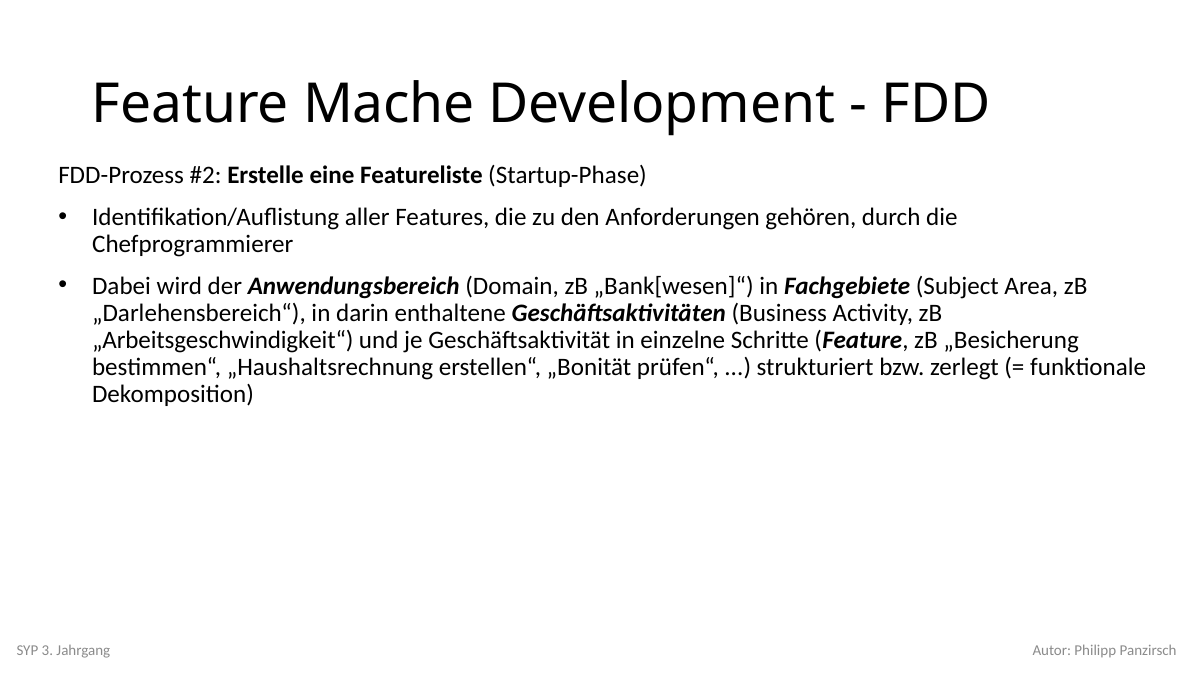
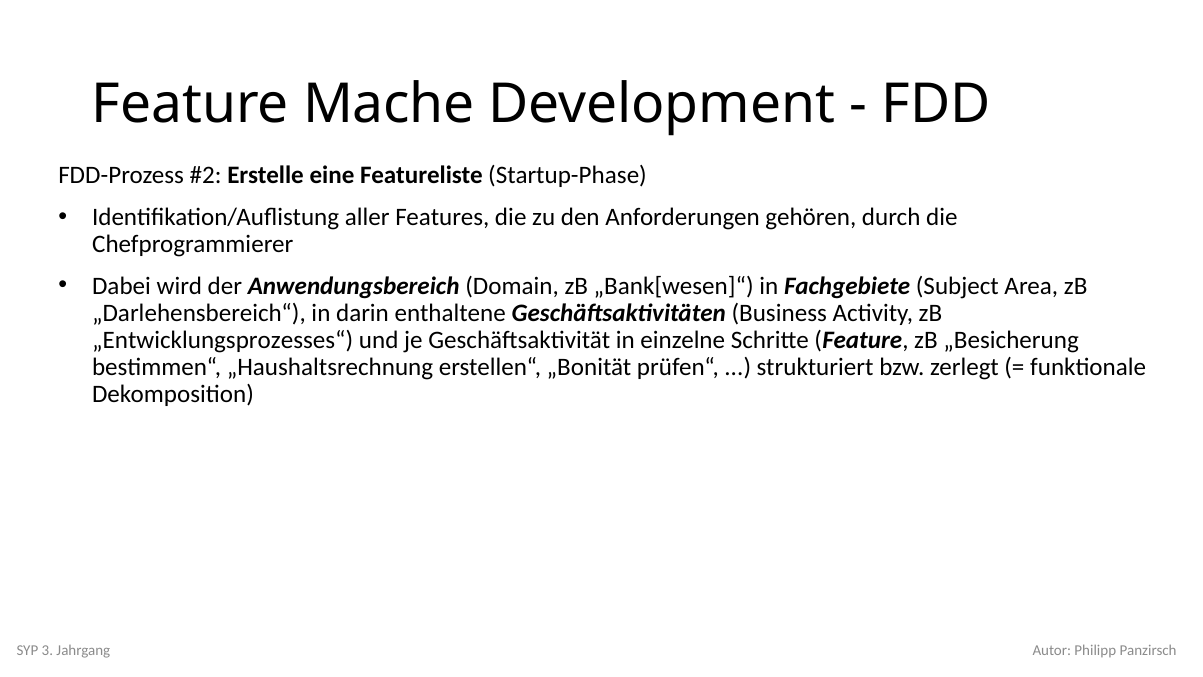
„Arbeitsgeschwindigkeit“: „Arbeitsgeschwindigkeit“ -> „Entwicklungsprozesses“ (223, 340)
